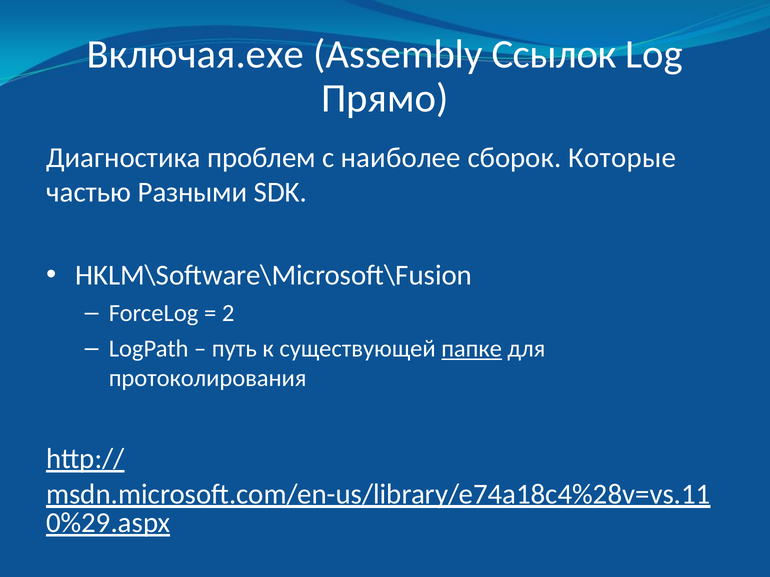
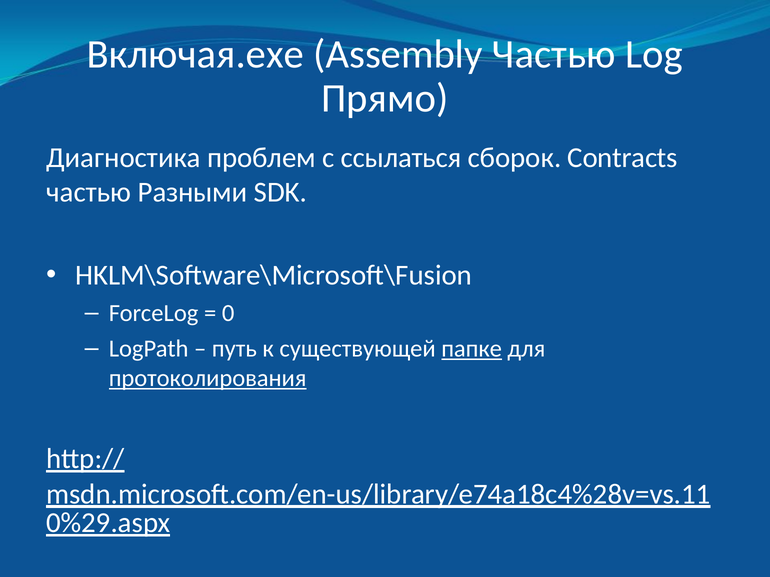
Assembly Ссылок: Ссылок -> Частью (554, 55)
наиболее: наиболее -> ссылаться (401, 158)
Которые: Которые -> Contracts (623, 158)
2: 2 -> 0 (228, 313)
протоколирования underline: none -> present (208, 378)
